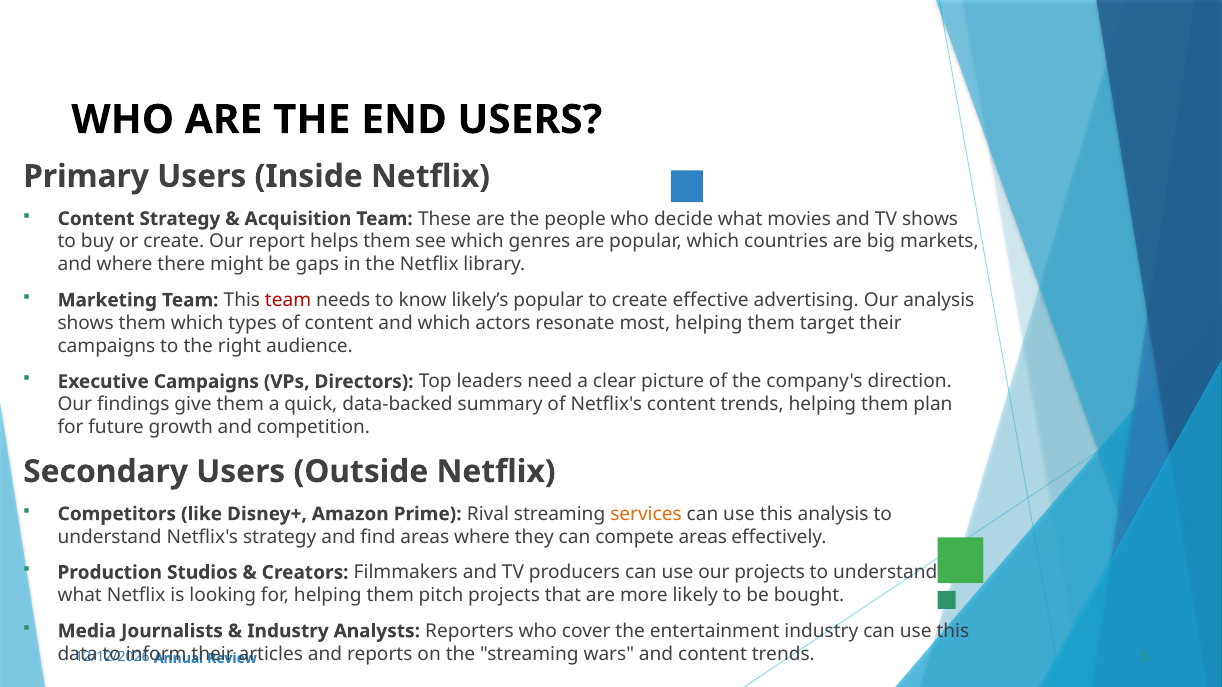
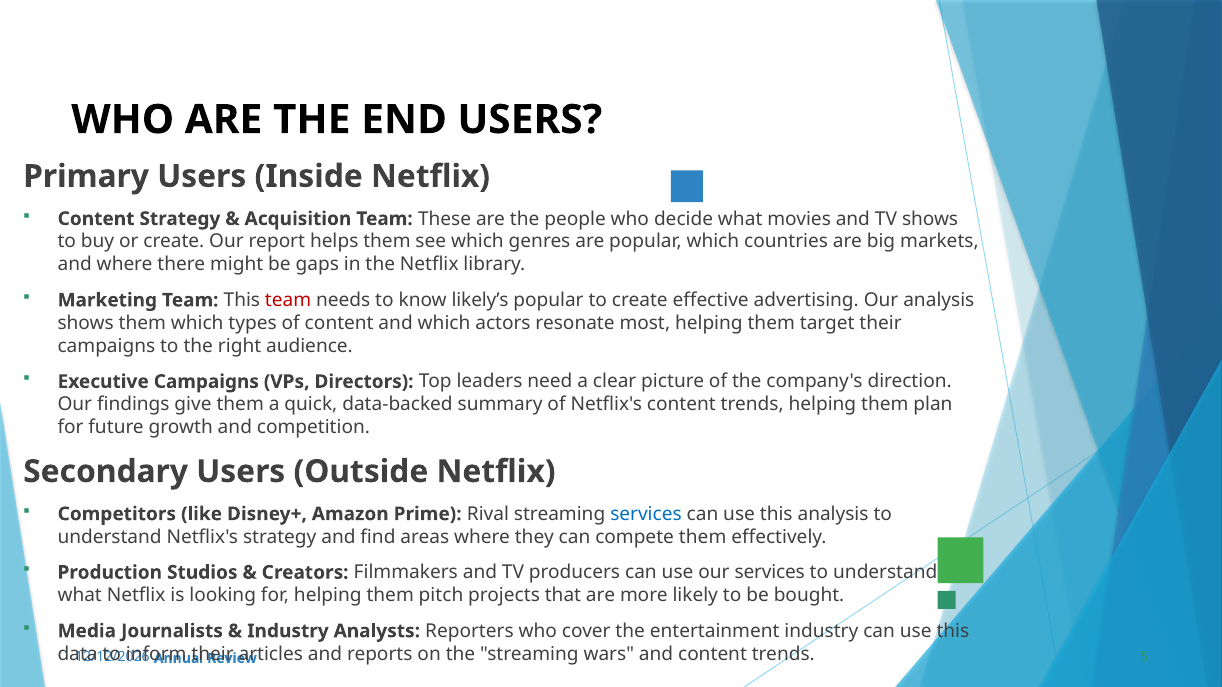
services colour: orange -> blue (646, 514)
compete areas: areas -> them (703, 537)
our projects: projects -> services (770, 573)
